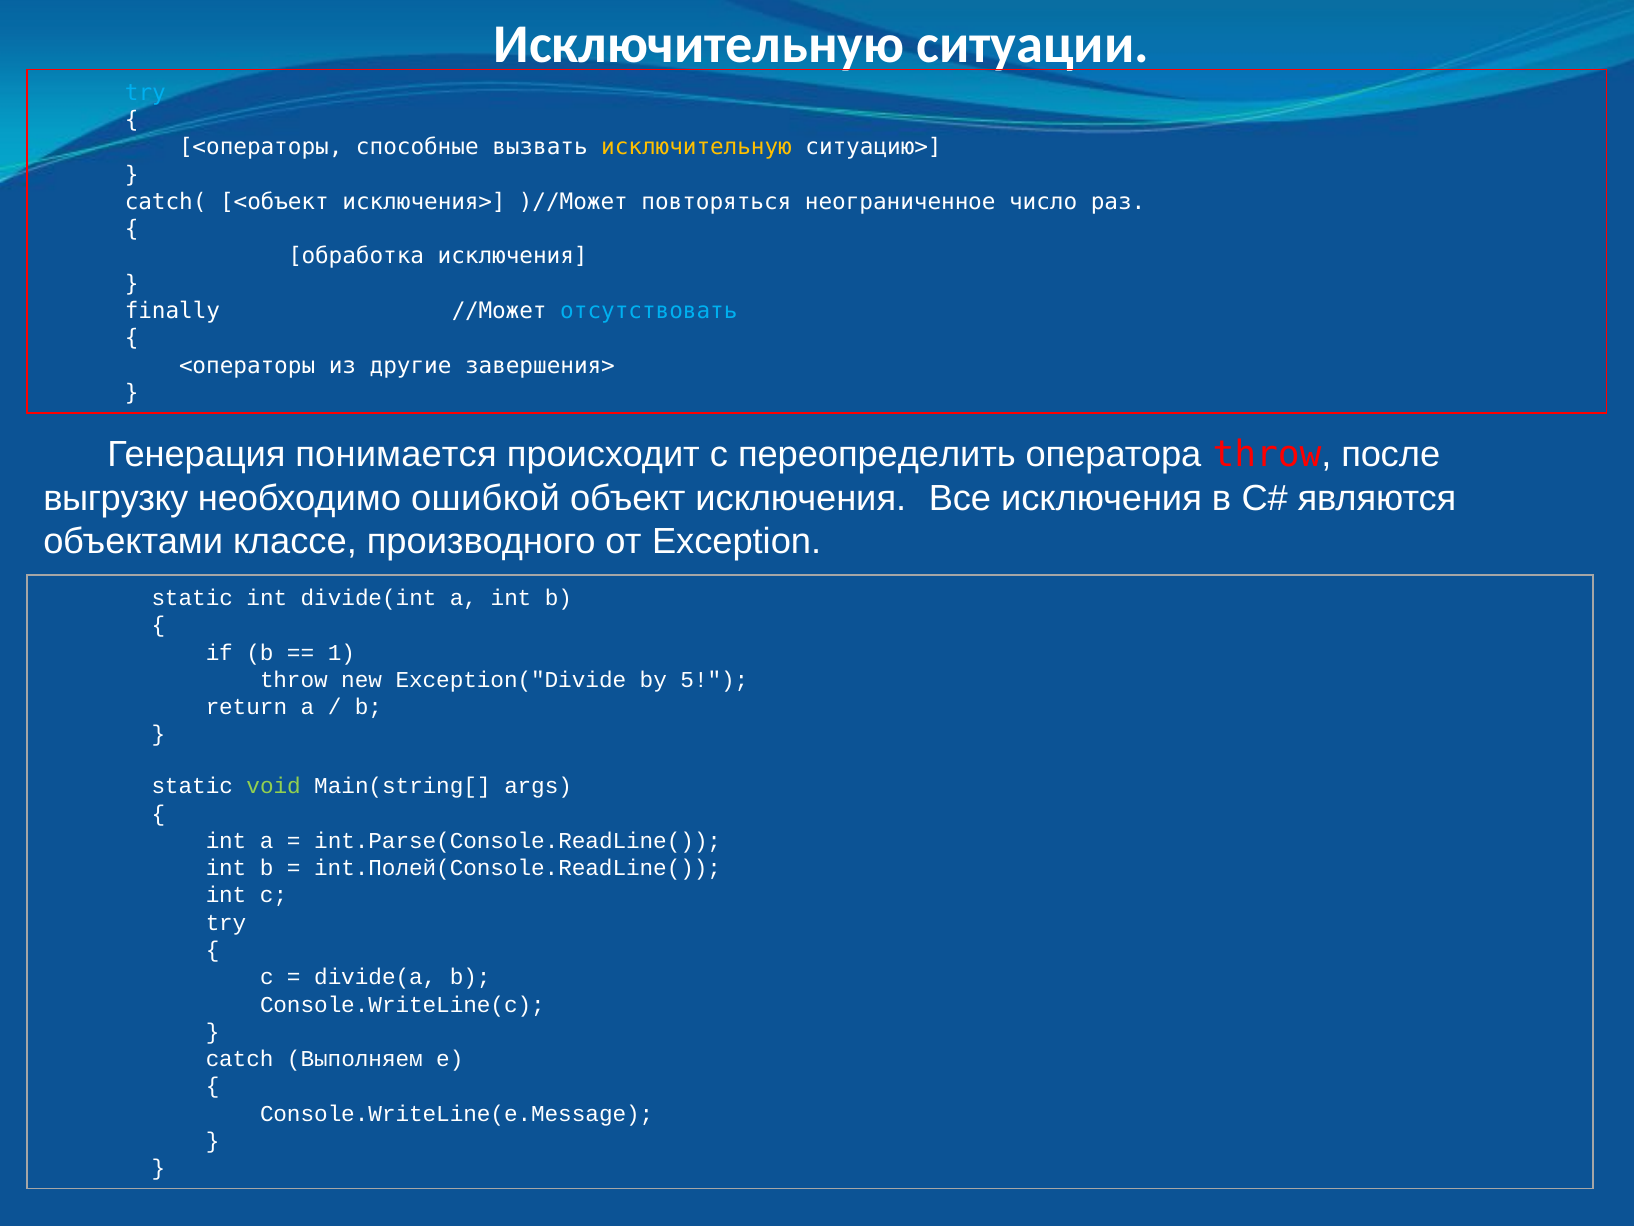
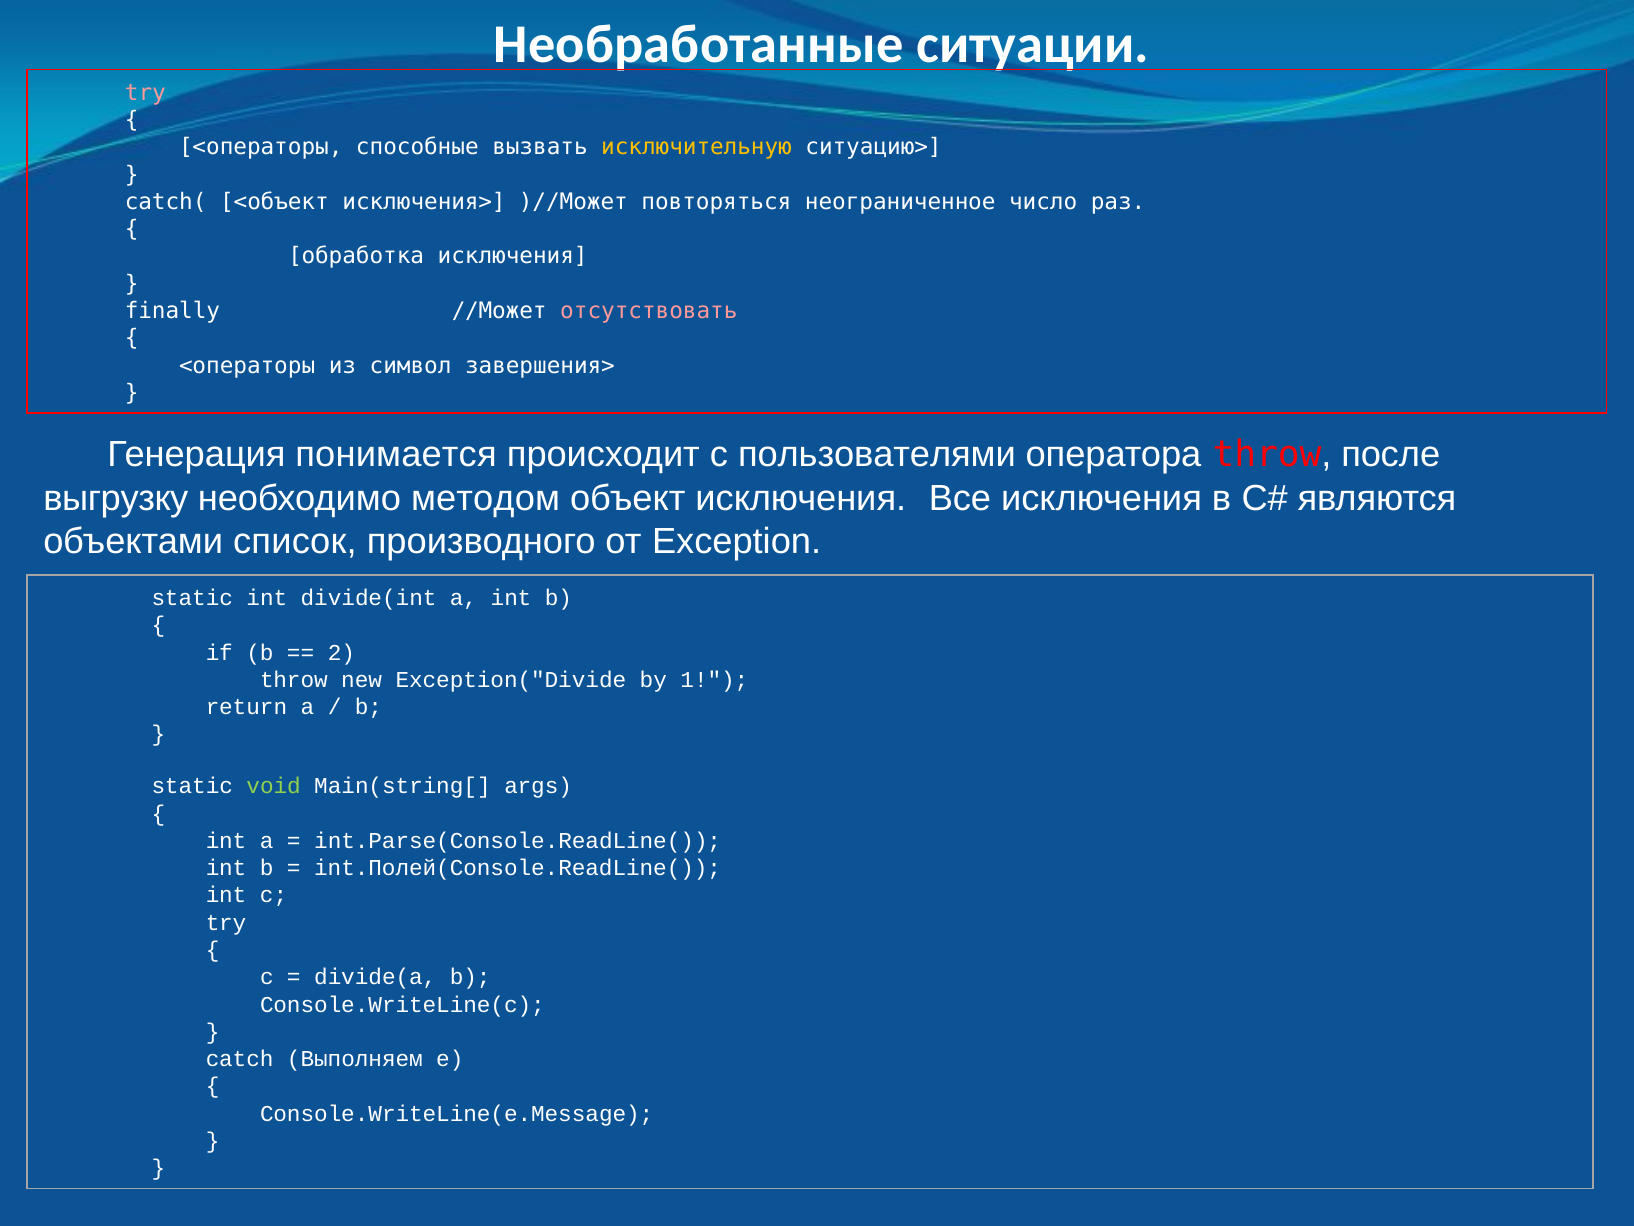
Исключительную: Исключительную -> Необработанные (699, 44)
try colour: light blue -> pink (145, 93)
отсутствовать colour: light blue -> pink (649, 311)
другие: другие -> символ (411, 365)
переопределить: переопределить -> пользователями (877, 454)
ошибкой: ошибкой -> методом (486, 498)
классе: классе -> список (295, 542)
1: 1 -> 2 (341, 652)
5: 5 -> 1 (714, 680)
